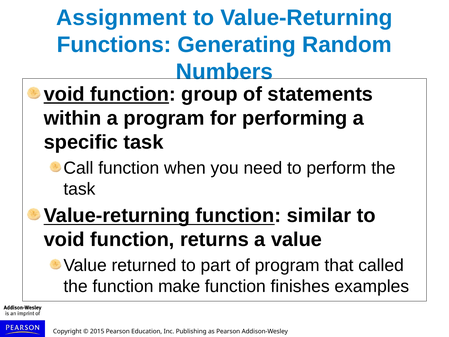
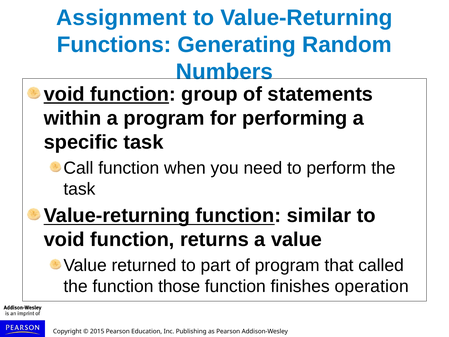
make: make -> those (179, 286)
examples: examples -> operation (372, 286)
